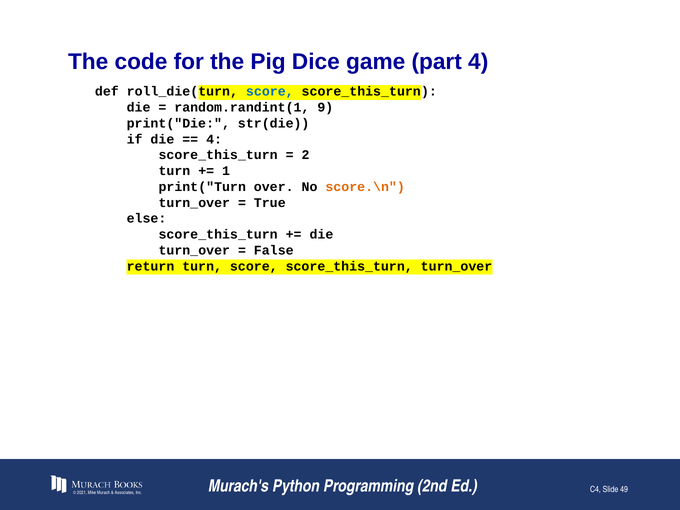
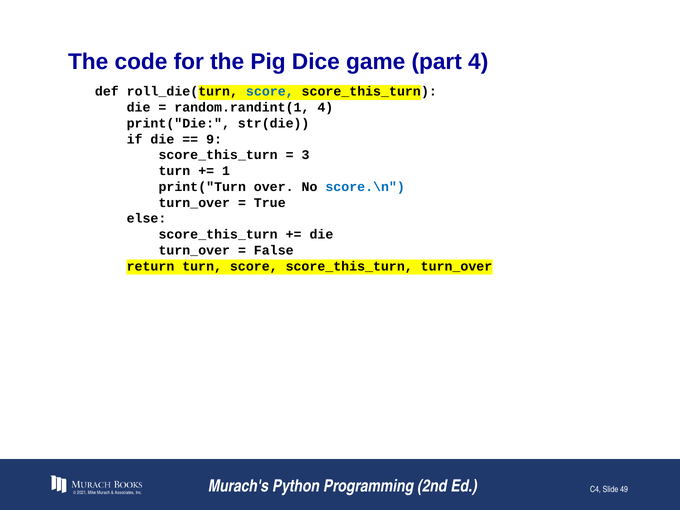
random.randint(1 9: 9 -> 4 (325, 107)
4: 4 -> 9 (214, 139)
2: 2 -> 3 (306, 155)
score.\n colour: orange -> blue (365, 187)
